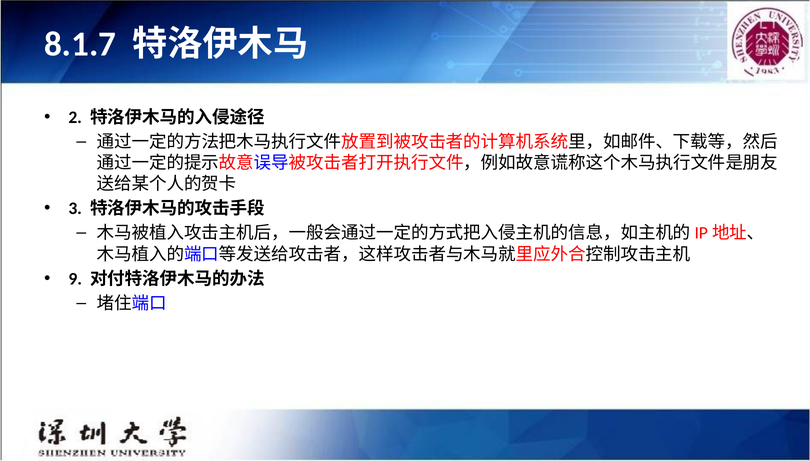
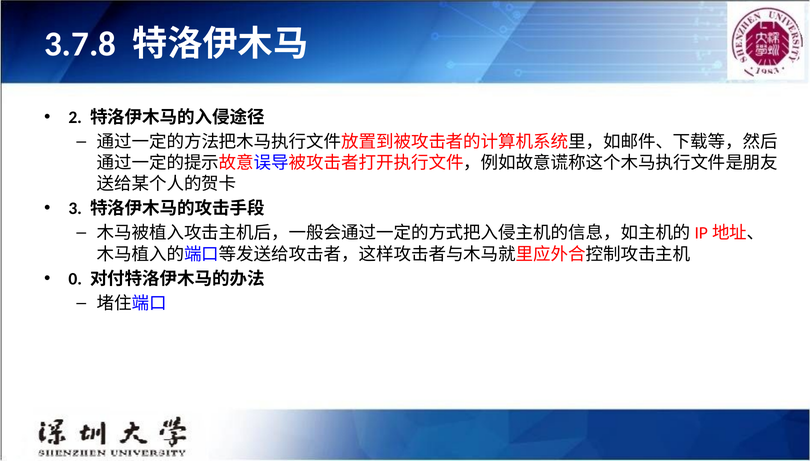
8.1.7: 8.1.7 -> 3.7.8 (80, 44)
9: 9 -> 0 (75, 279)
